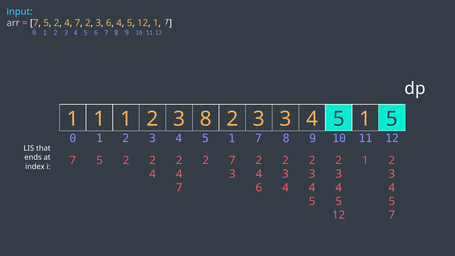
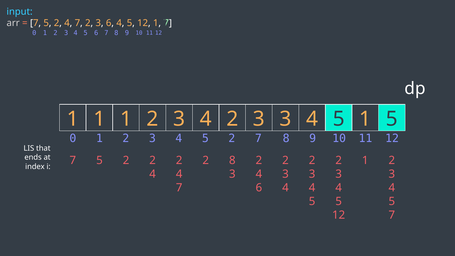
8: 8 -> 4 (206, 119)
1: 1 -> 2 (232, 138)
2 7: 7 -> 8 (232, 160)
